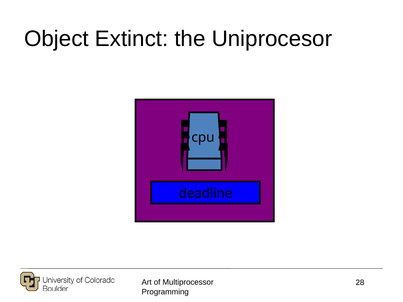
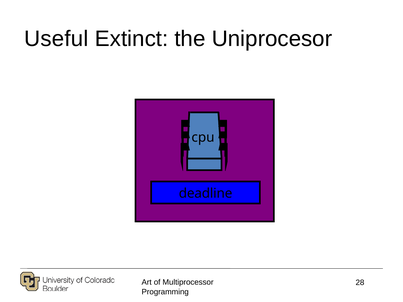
Object: Object -> Useful (56, 39)
